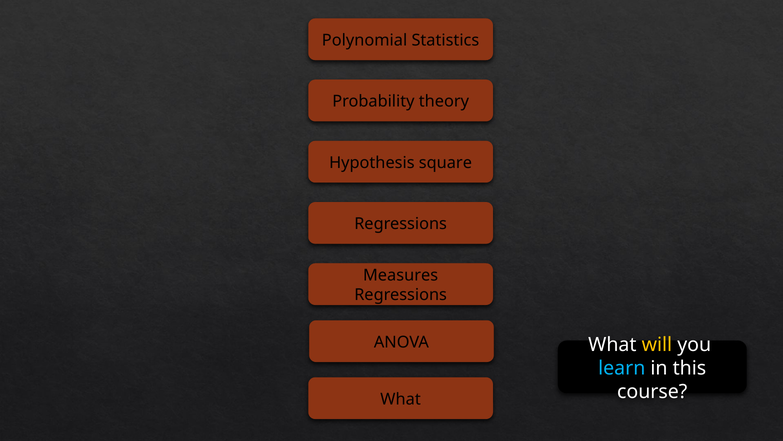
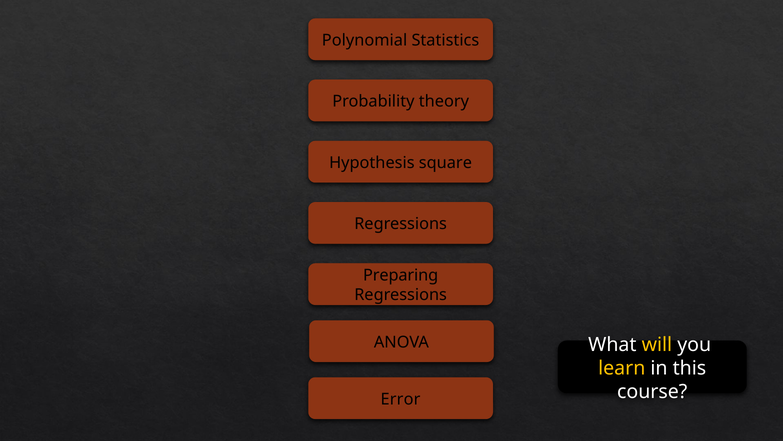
Measures: Measures -> Preparing (401, 275)
learn colour: light blue -> yellow (622, 368)
What: What -> Error (401, 399)
